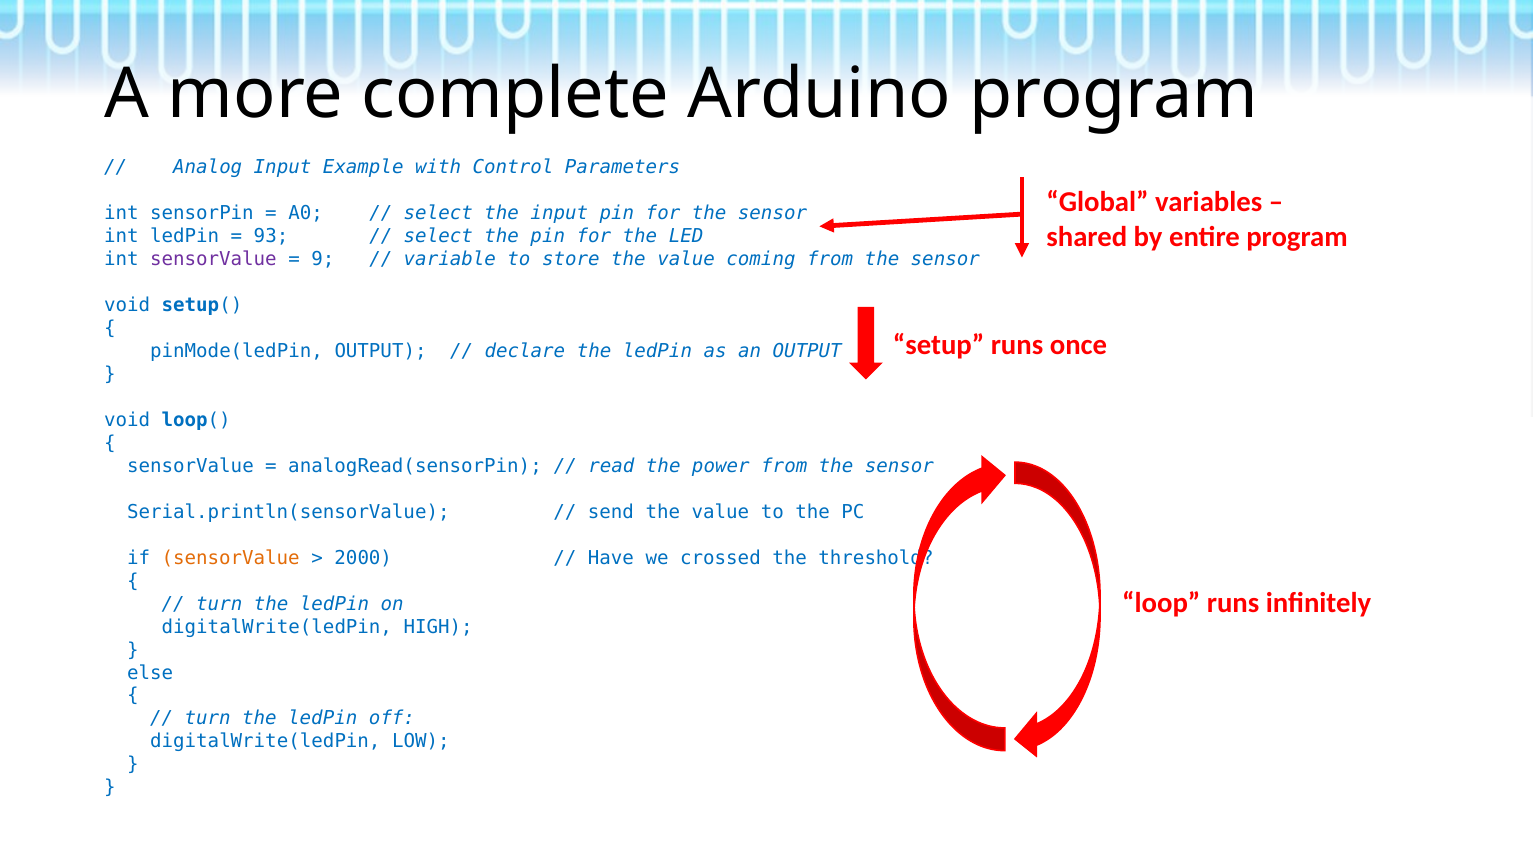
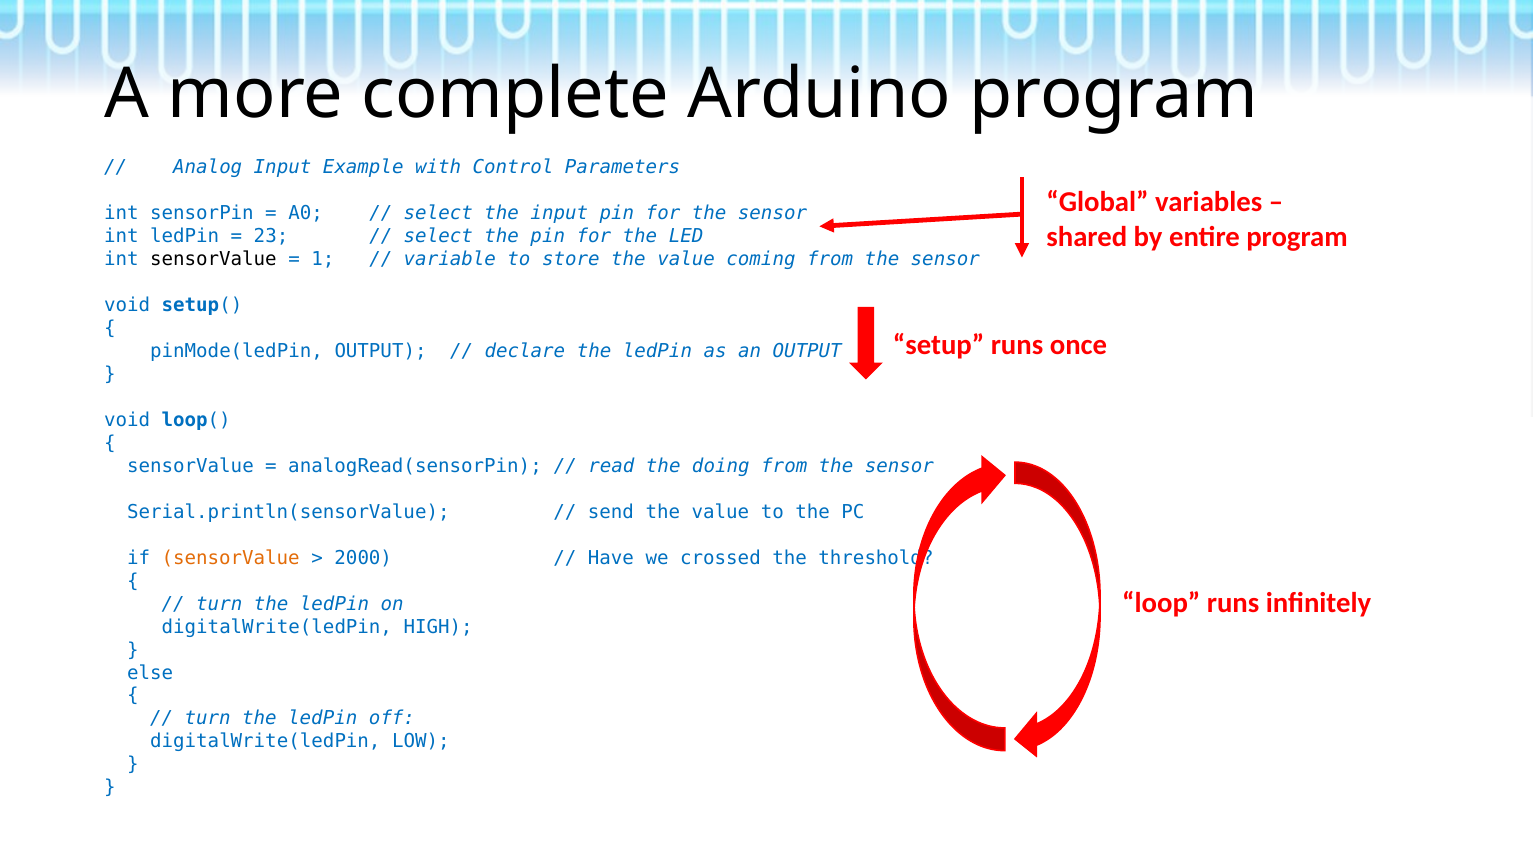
93: 93 -> 23 (271, 236)
sensorValue colour: purple -> black (213, 259)
9: 9 -> 1 (323, 259)
power: power -> doing (721, 466)
